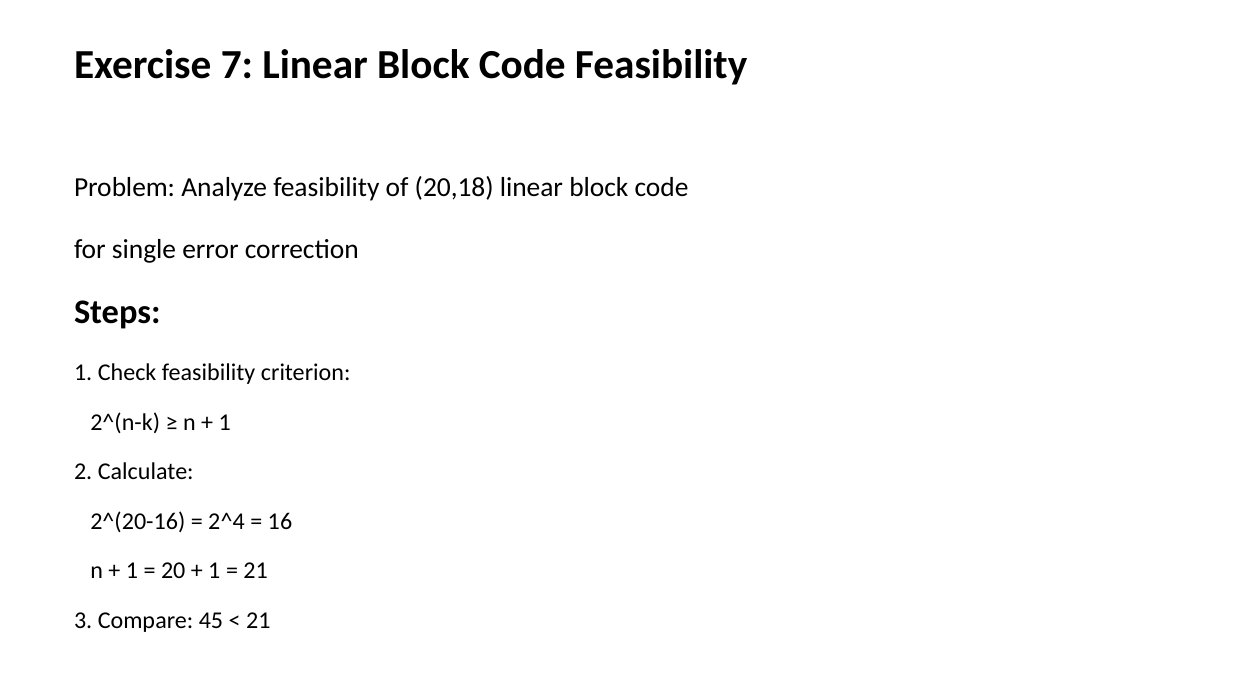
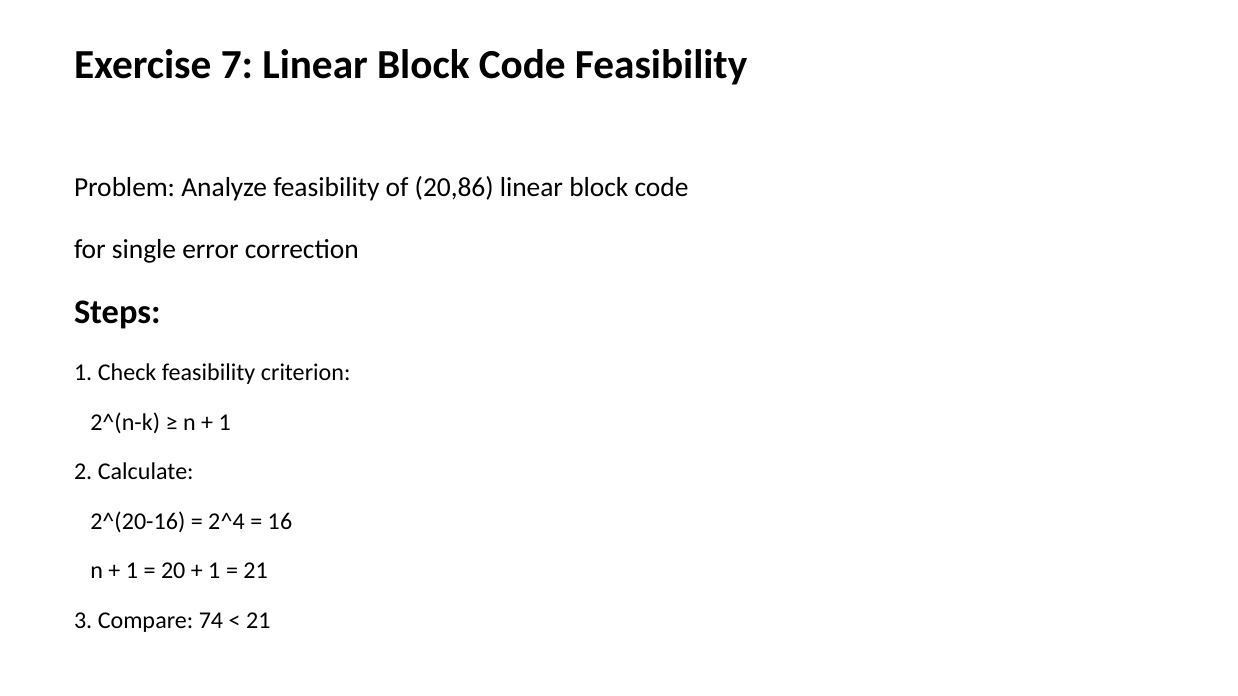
20,18: 20,18 -> 20,86 (454, 188)
45: 45 -> 74 (211, 621)
